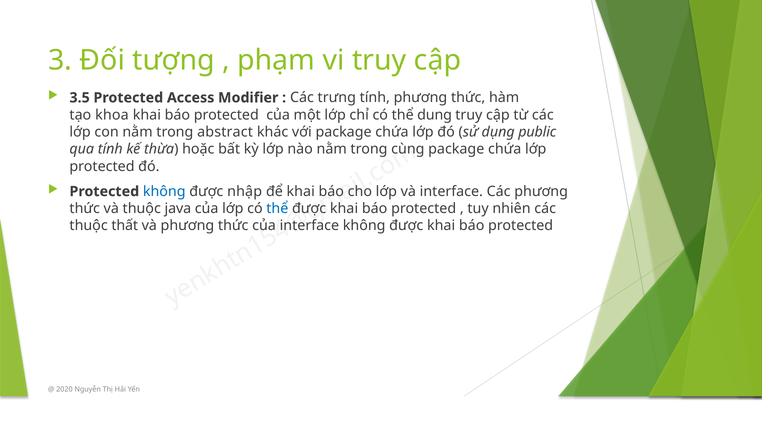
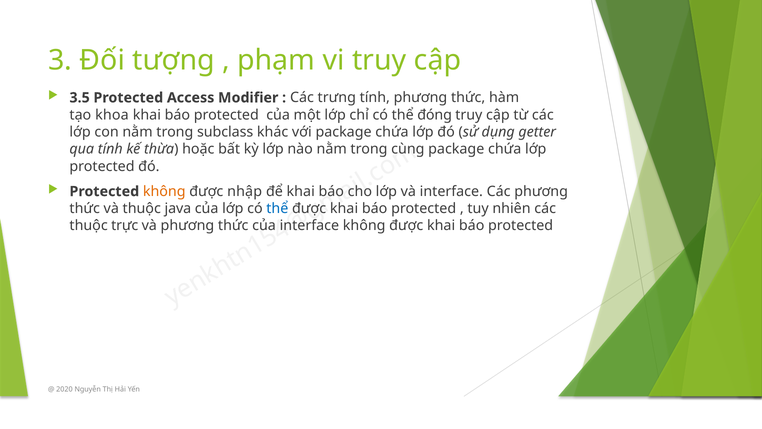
dung: dung -> đóng (435, 115)
abstract: abstract -> subclass (225, 132)
public: public -> getter (537, 132)
không colour: blue -> orange (164, 191)
thất: thất -> trực (125, 226)
